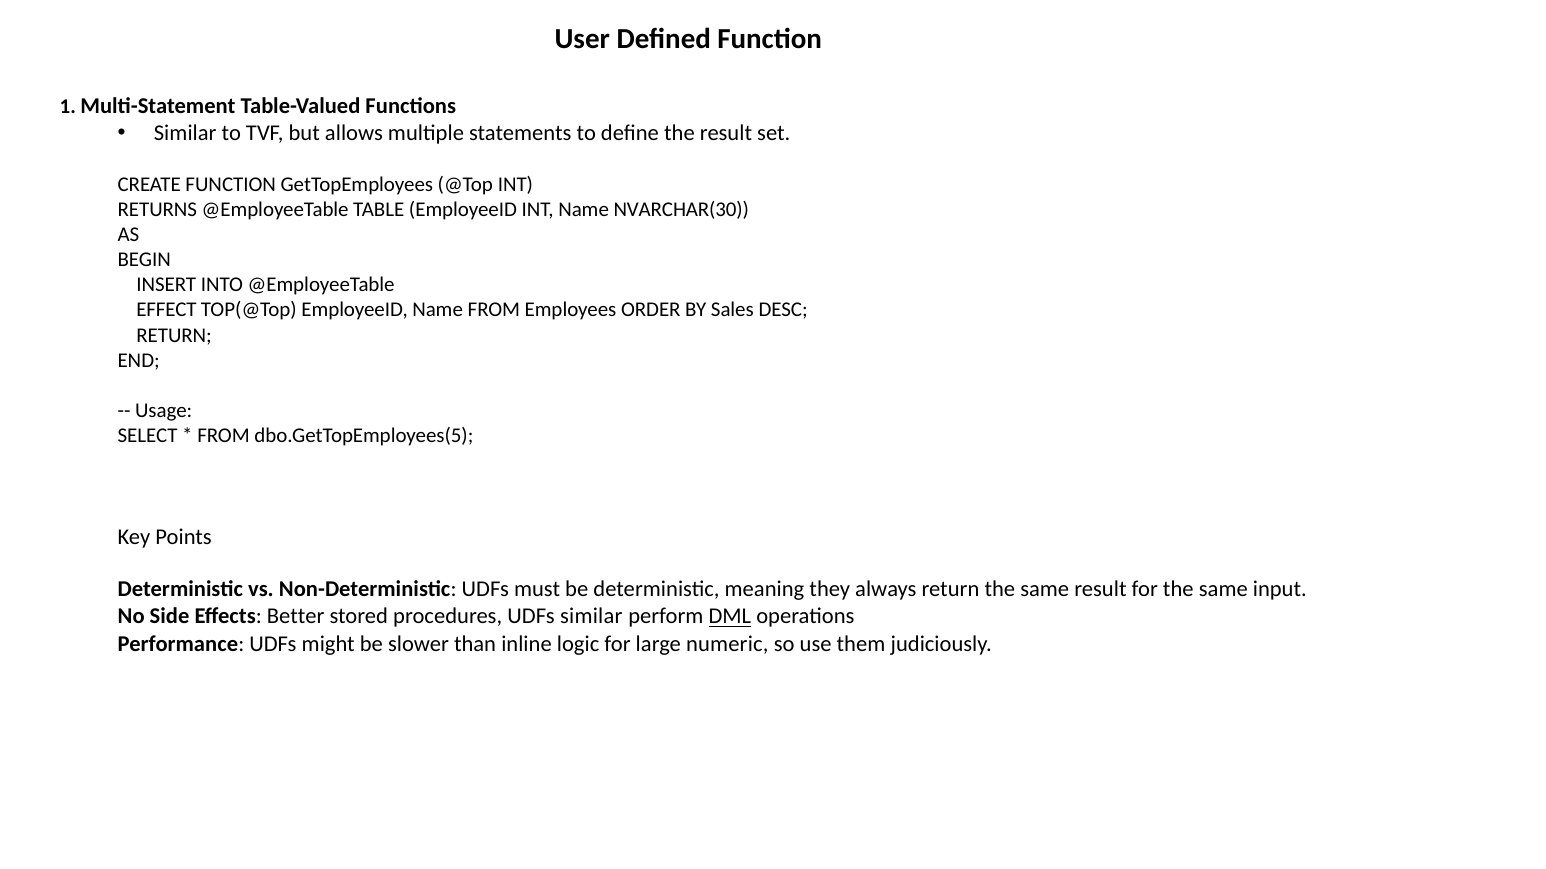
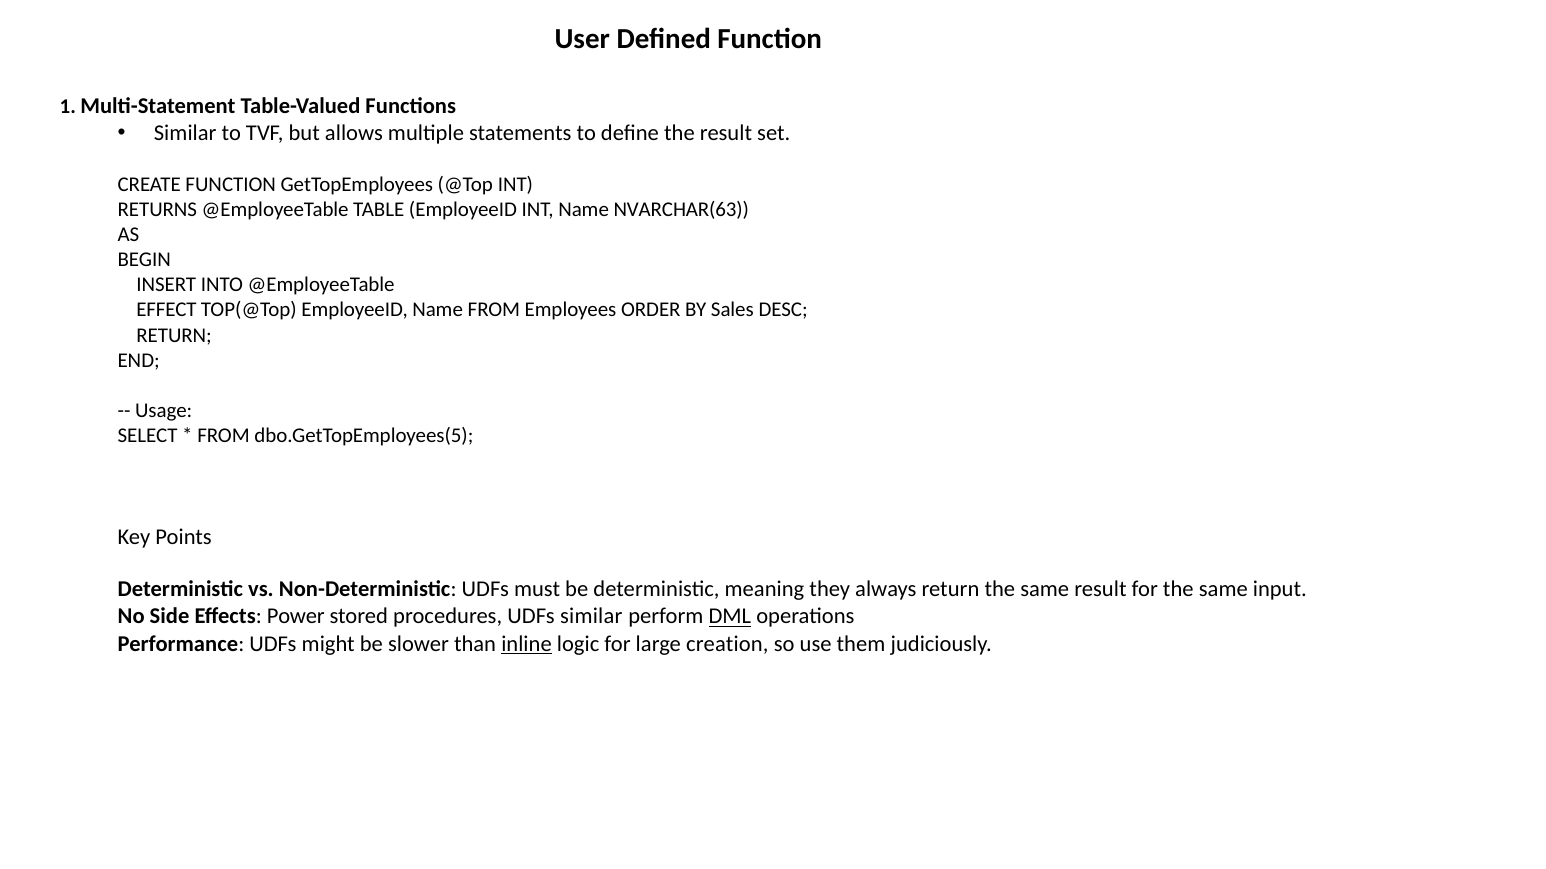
NVARCHAR(30: NVARCHAR(30 -> NVARCHAR(63 (681, 210)
Better: Better -> Power (296, 617)
inline underline: none -> present (527, 644)
numeric: numeric -> creation (727, 644)
